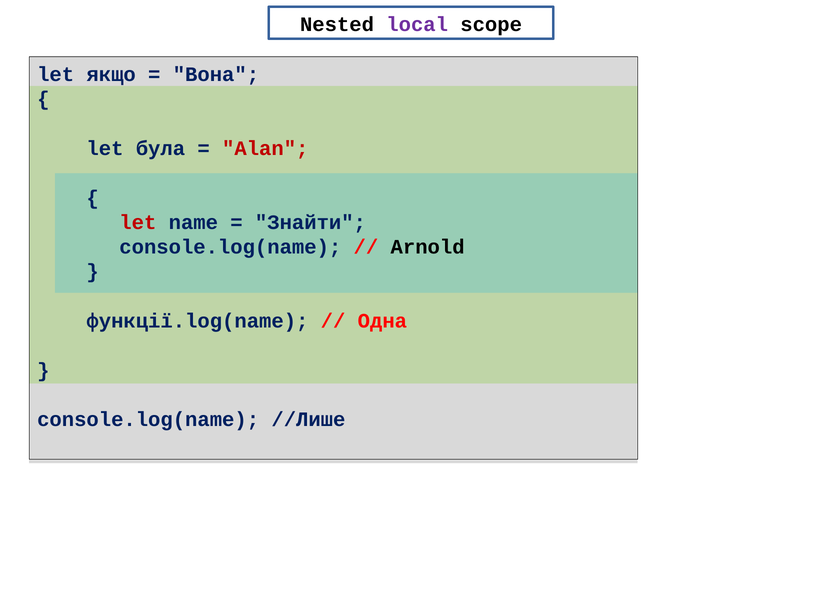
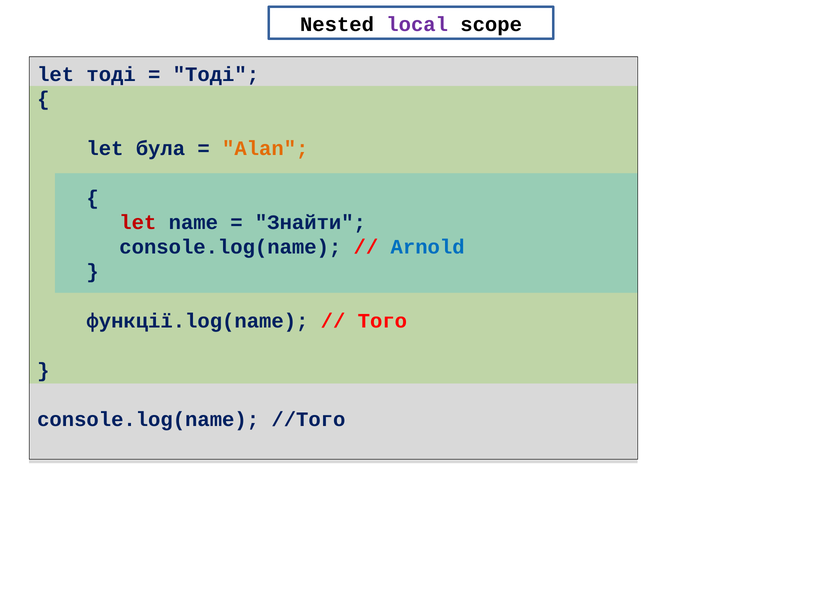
let якщо: якщо -> тоді (111, 75)
Вона: Вона -> Тоді (216, 75)
Alan colour: red -> orange (265, 149)
Arnold colour: black -> blue (428, 247)
Одна: Одна -> Того (382, 321)
//Лише: //Лише -> //Того (308, 420)
